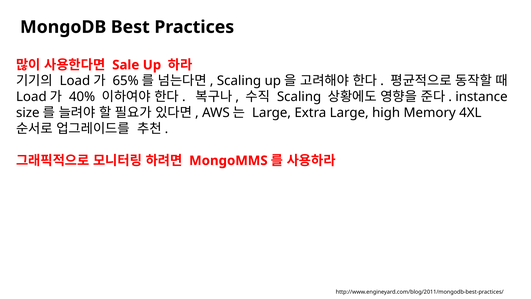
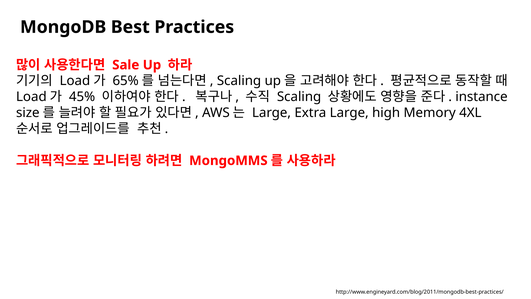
40%: 40% -> 45% (82, 97)
